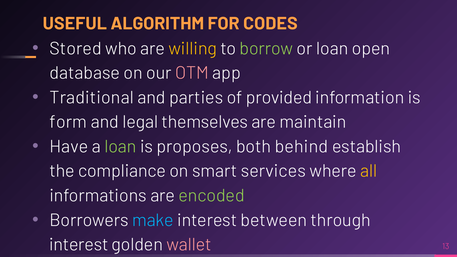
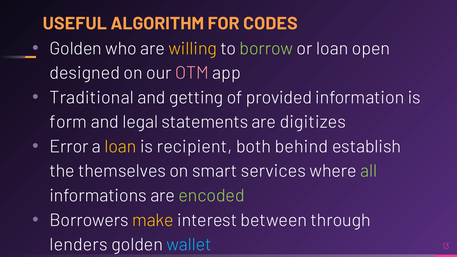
Stored: Stored -> Golden (76, 49)
database: database -> designed (85, 73)
parties: parties -> getting (196, 98)
themselves: themselves -> statements (205, 122)
maintain: maintain -> digitizes (313, 122)
Have: Have -> Error (69, 147)
loan colour: light green -> yellow (120, 147)
proposes: proposes -> recipient (195, 147)
compliance: compliance -> themselves (122, 171)
all colour: yellow -> light green (369, 171)
make colour: light blue -> yellow (153, 220)
interest: interest -> lenders (79, 245)
wallet colour: pink -> light blue (189, 245)
